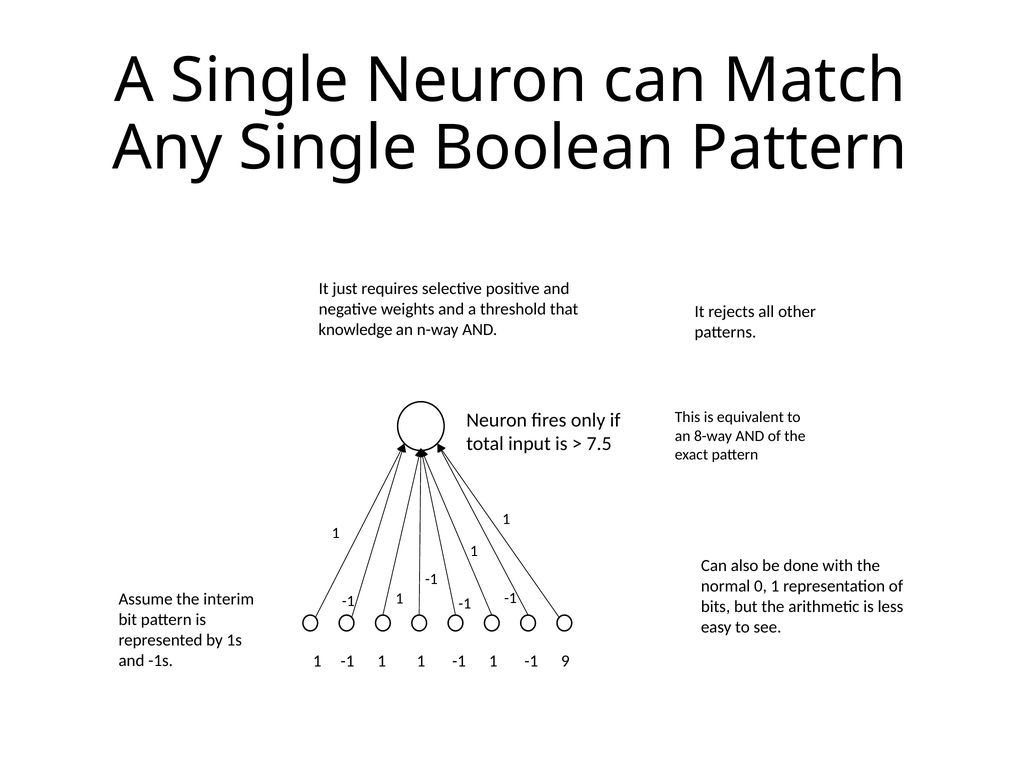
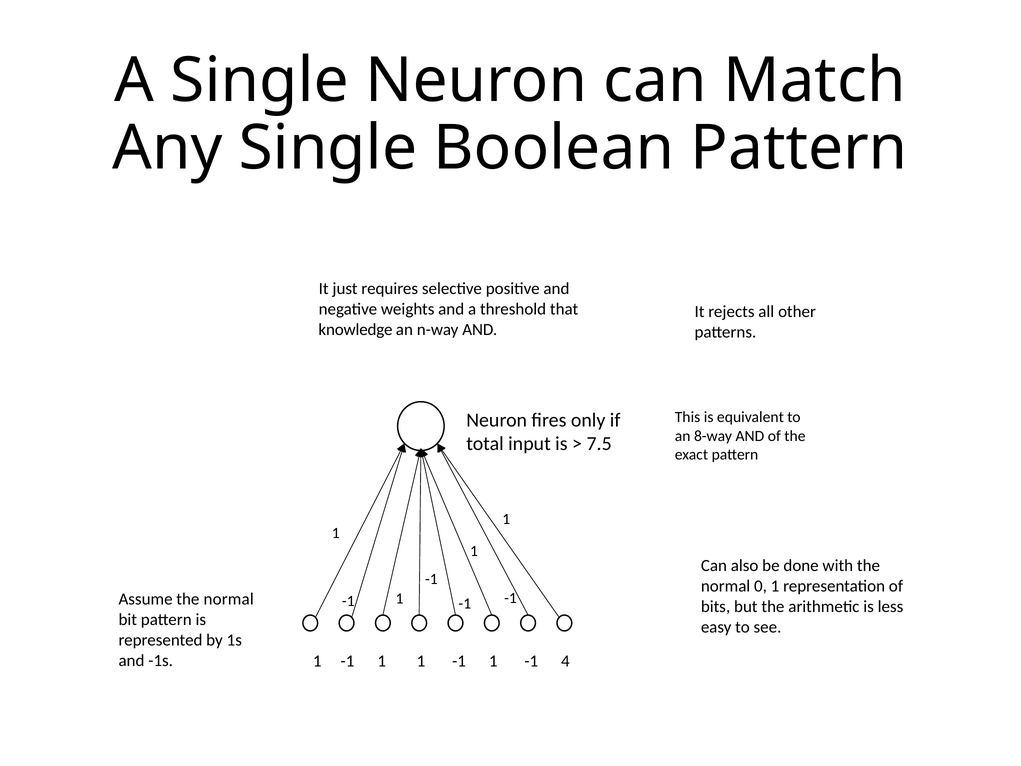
Assume the interim: interim -> normal (229, 599)
9: 9 -> 4 (565, 661)
